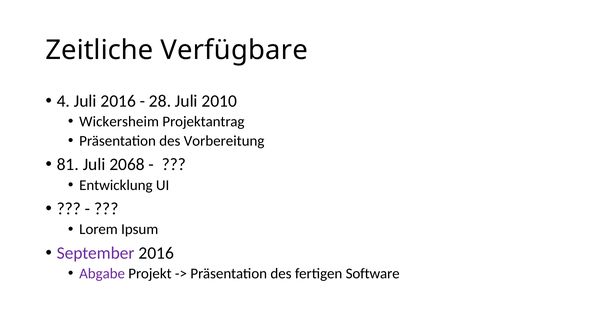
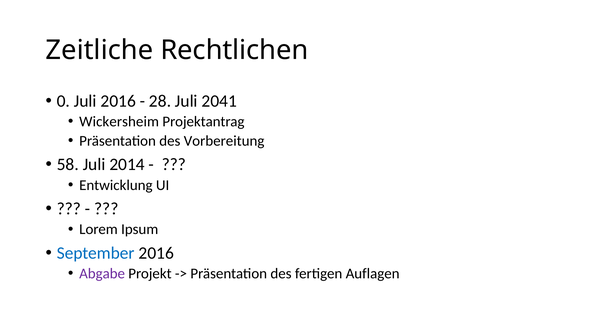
Verfügbare: Verfügbare -> Rechtlichen (234, 50)
4: 4 -> 0 (63, 101)
2010: 2010 -> 2041 (219, 101)
81: 81 -> 58 (68, 165)
2068: 2068 -> 2014 (127, 165)
September colour: purple -> blue (96, 253)
Software: Software -> Auflagen (373, 274)
